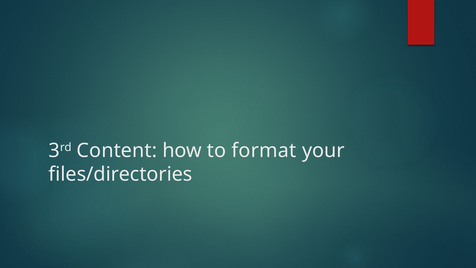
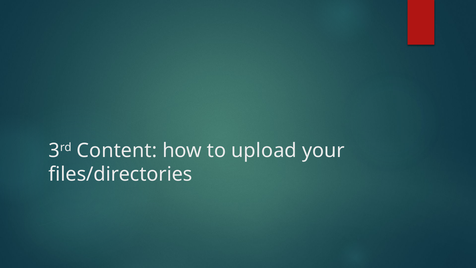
format: format -> upload (264, 150)
